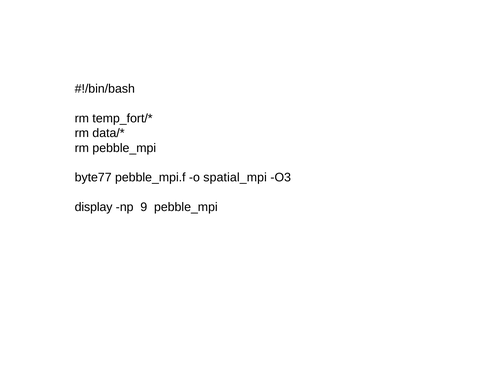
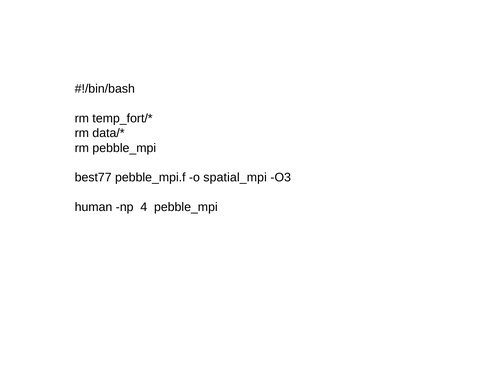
byte77: byte77 -> best77 (93, 177)
display: display -> human (94, 207)
9: 9 -> 4 (144, 207)
